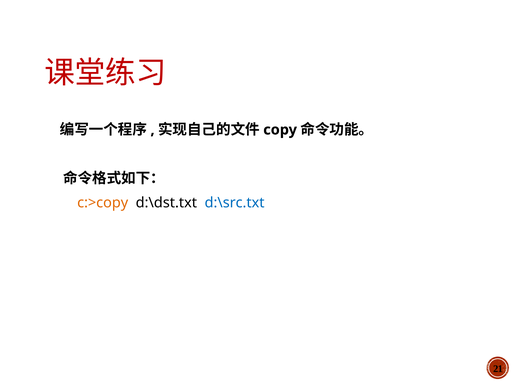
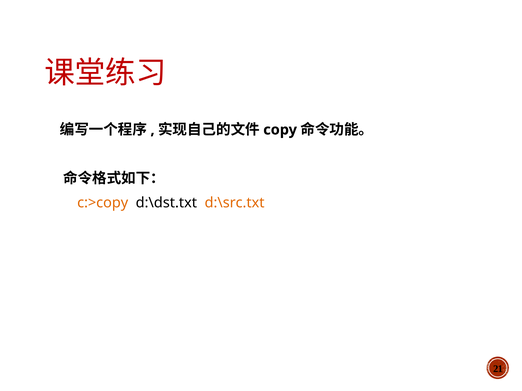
d:\src.txt colour: blue -> orange (235, 203)
